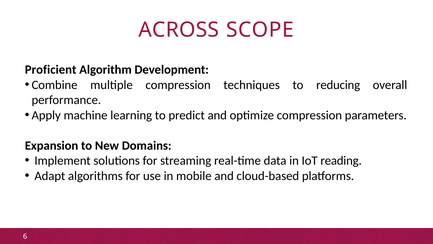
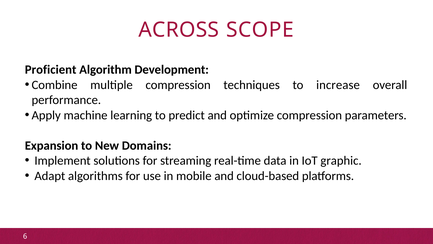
reducing: reducing -> increase (338, 85)
reading: reading -> graphic (341, 161)
